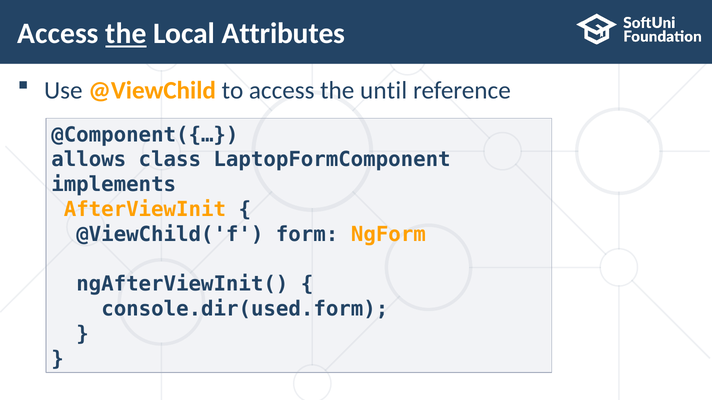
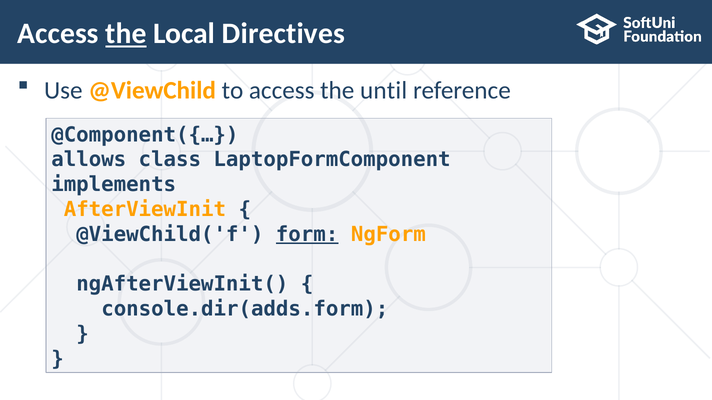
Attributes: Attributes -> Directives (283, 34)
form underline: none -> present (307, 235)
console.dir(used.form: console.dir(used.form -> console.dir(adds.form (245, 310)
